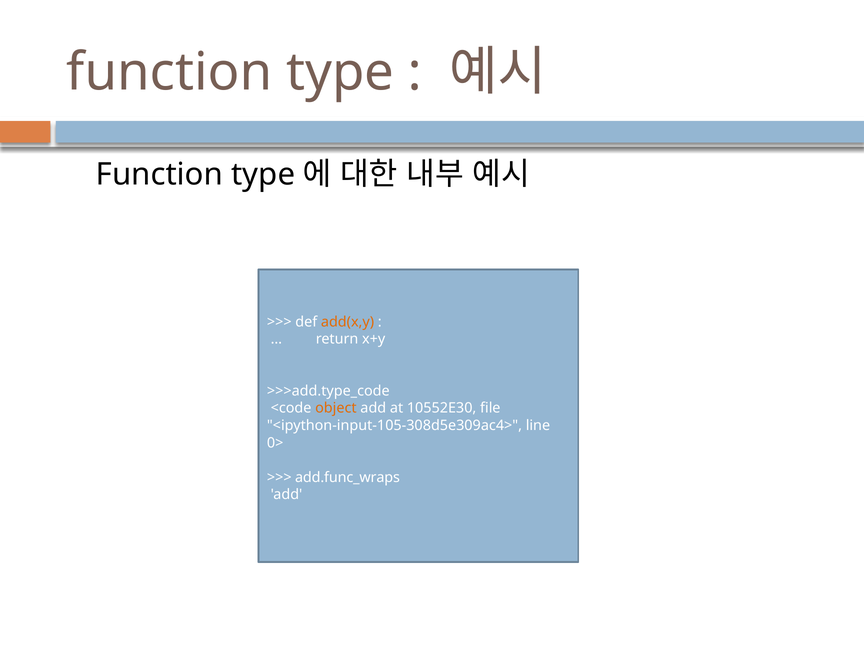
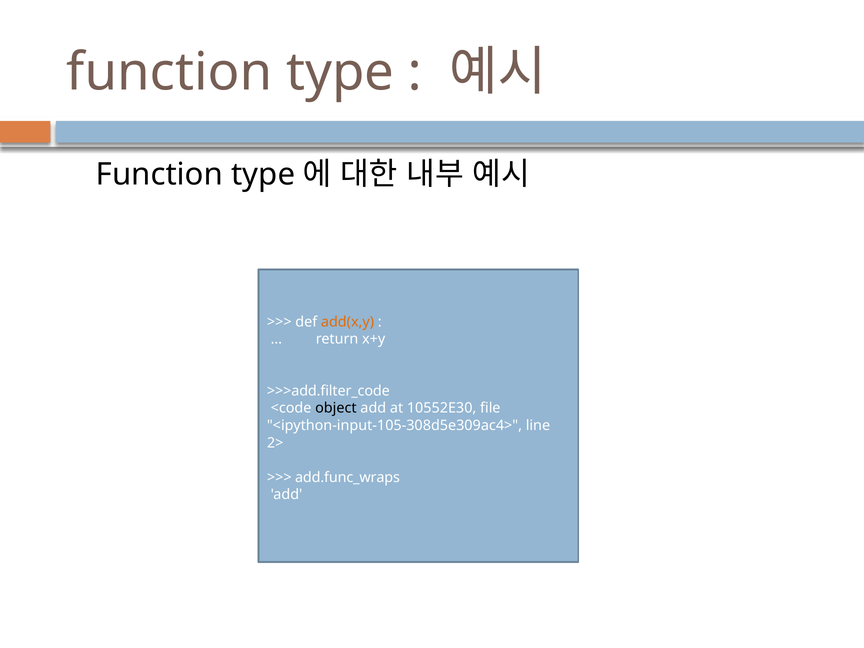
>>>add.type_code: >>>add.type_code -> >>>add.filter_code (328, 391)
object colour: orange -> black (336, 408)
0>: 0> -> 2> (275, 443)
